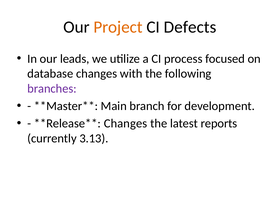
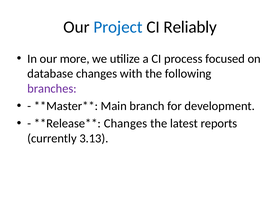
Project colour: orange -> blue (118, 27)
Defects: Defects -> Reliably (190, 27)
leads: leads -> more (75, 59)
